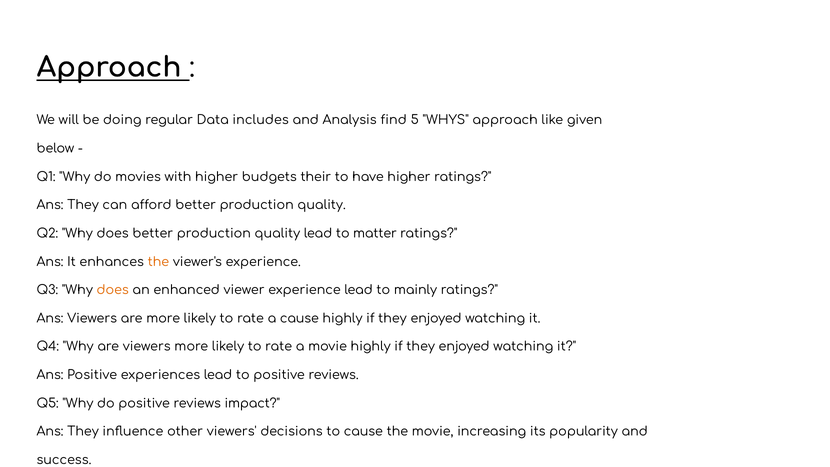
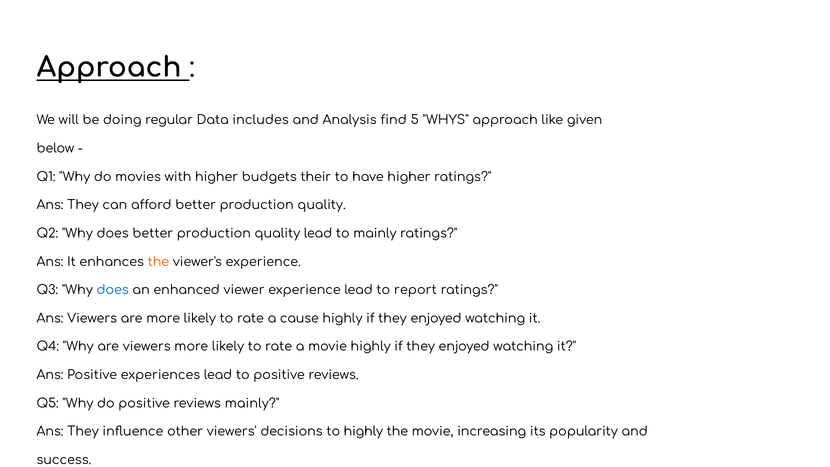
to matter: matter -> mainly (375, 233)
does colour: orange -> blue (113, 290)
mainly: mainly -> report (415, 290)
reviews impact: impact -> mainly (252, 403)
to cause: cause -> highly (363, 432)
